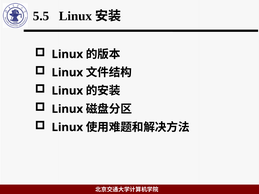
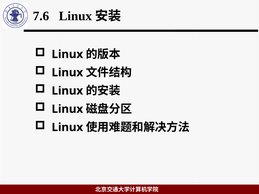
5.5: 5.5 -> 7.6 (41, 16)
